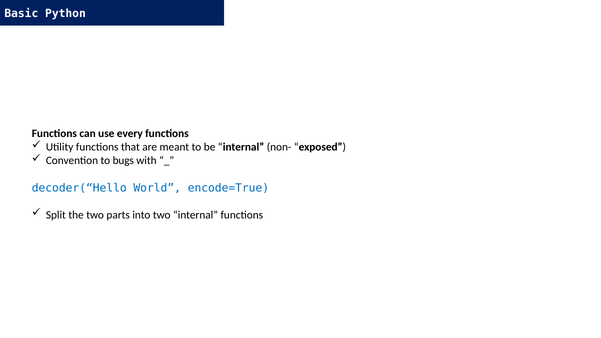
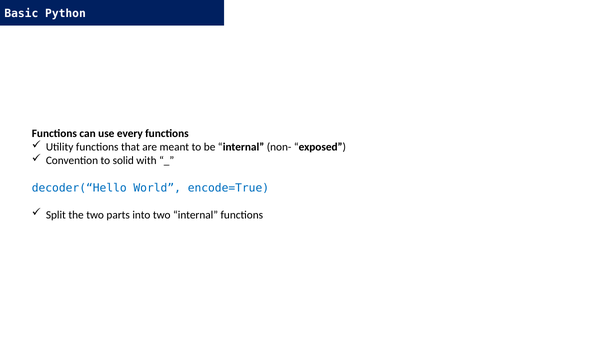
bugs: bugs -> solid (123, 161)
